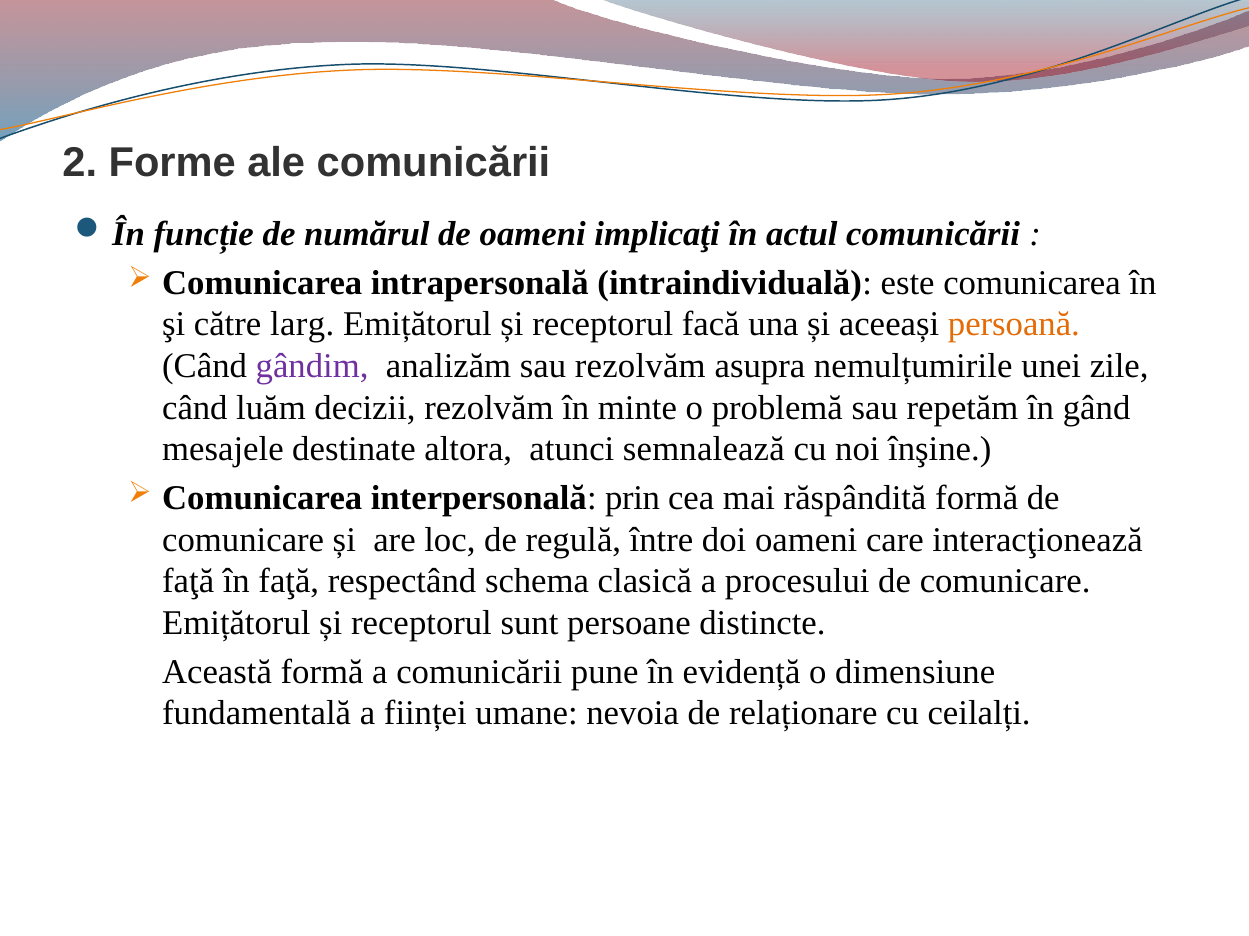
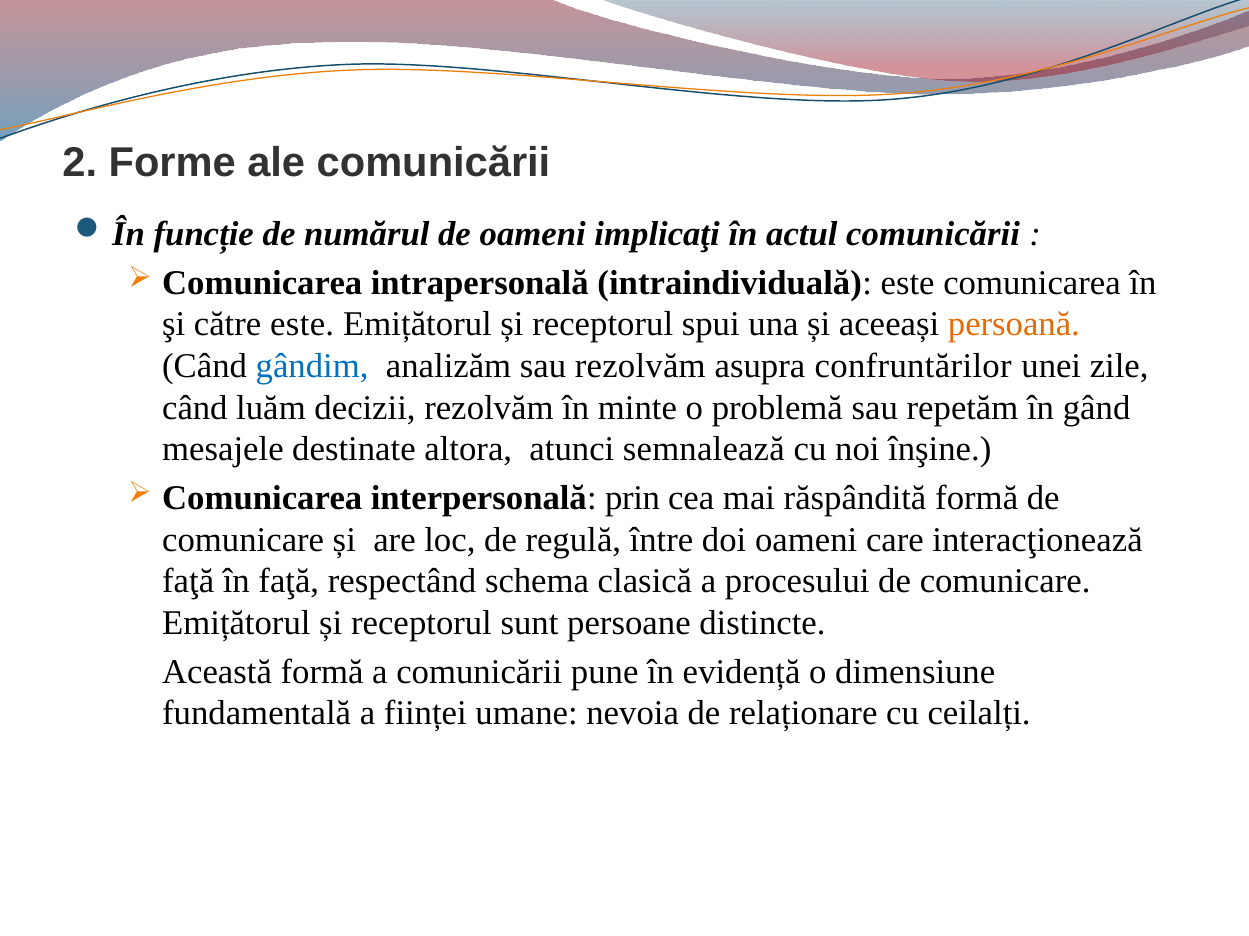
către larg: larg -> este (302, 325)
facă: facă -> spui (711, 325)
gândim colour: purple -> blue (312, 366)
nemulțumirile: nemulțumirile -> confruntărilor (913, 366)
